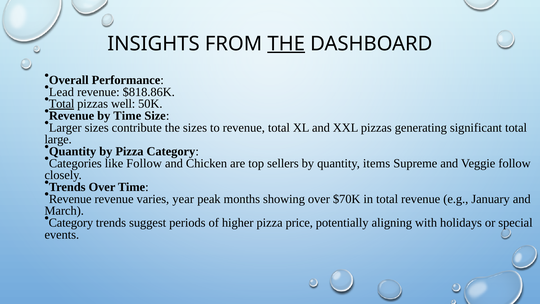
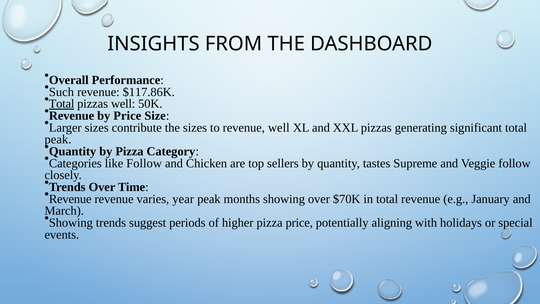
THE underline: present -> none (286, 44)
Lead: Lead -> Such (61, 92)
$818.86K: $818.86K -> $117.86K (149, 92)
by Time: Time -> Price (127, 116)
revenue total: total -> well (279, 127)
large: large -> peak (58, 139)
items: items -> tastes (377, 163)
Category: Category -> Showing (71, 223)
